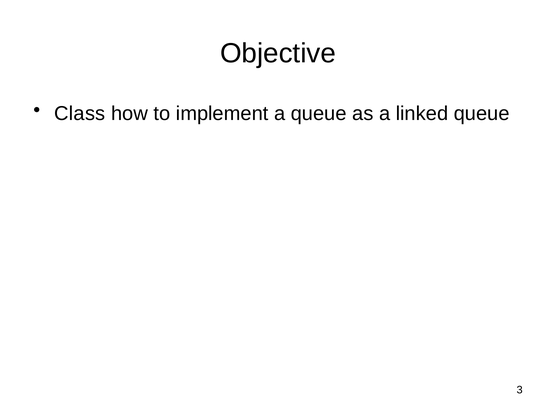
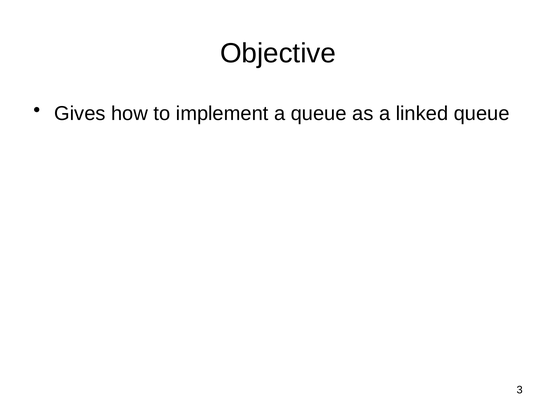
Class: Class -> Gives (80, 114)
